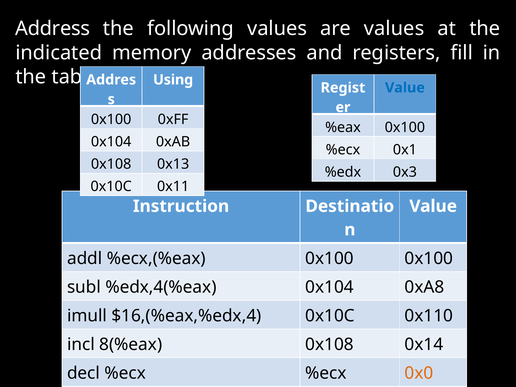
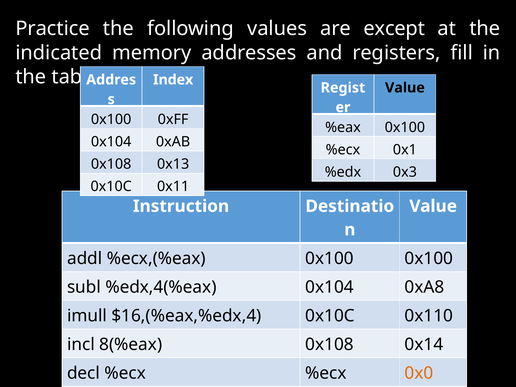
Address: Address -> Practice (53, 29)
are values: values -> except (394, 29)
Using: Using -> Index (173, 80)
Value colour: blue -> black (405, 88)
